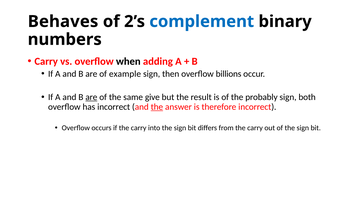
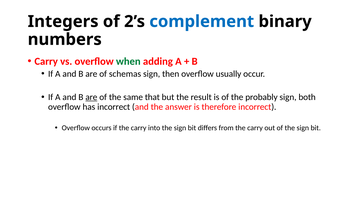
Behaves: Behaves -> Integers (63, 22)
when colour: black -> green (128, 61)
example: example -> schemas (125, 74)
billions: billions -> usually (229, 74)
give: give -> that (152, 97)
the underline: present -> none (157, 107)
